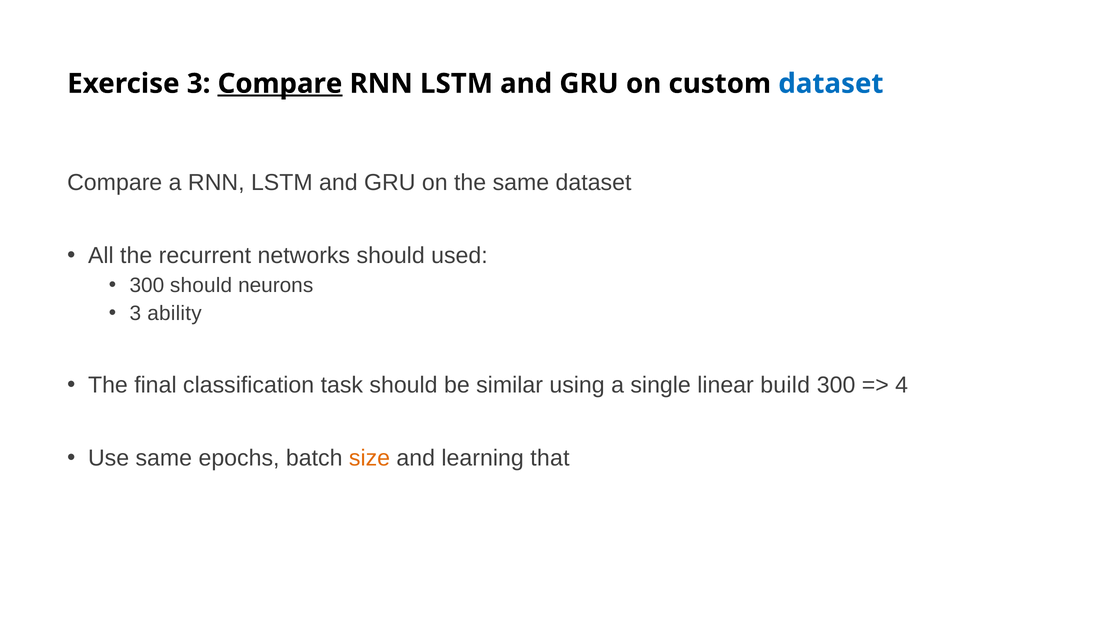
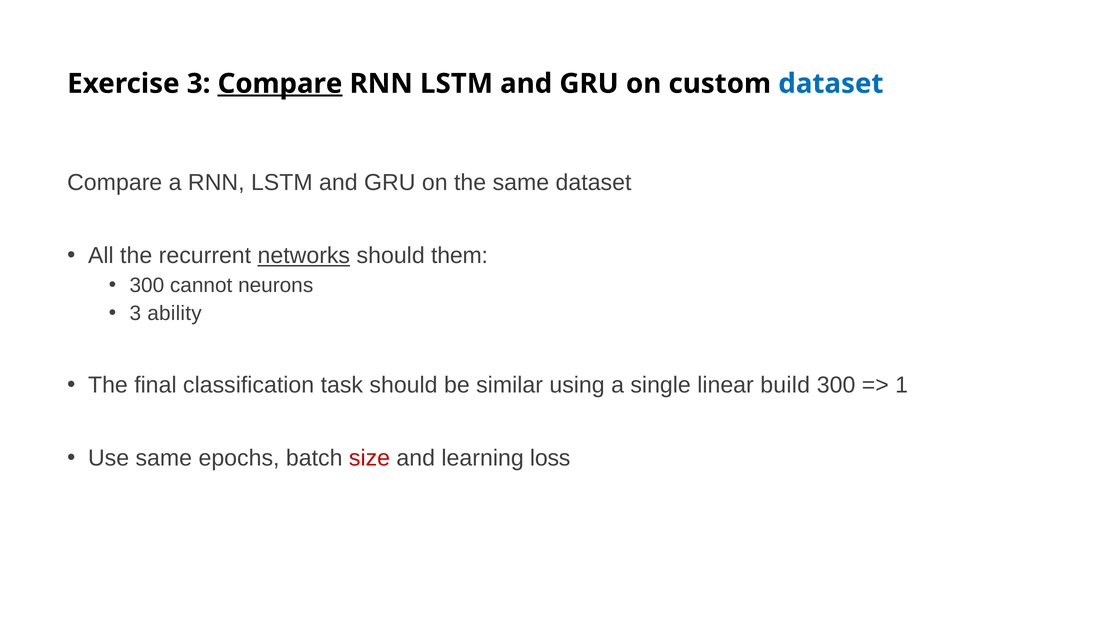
networks underline: none -> present (304, 256)
used: used -> them (460, 256)
300 should: should -> cannot (201, 285)
4: 4 -> 1 (902, 385)
size colour: orange -> red (370, 458)
that: that -> loss (550, 458)
